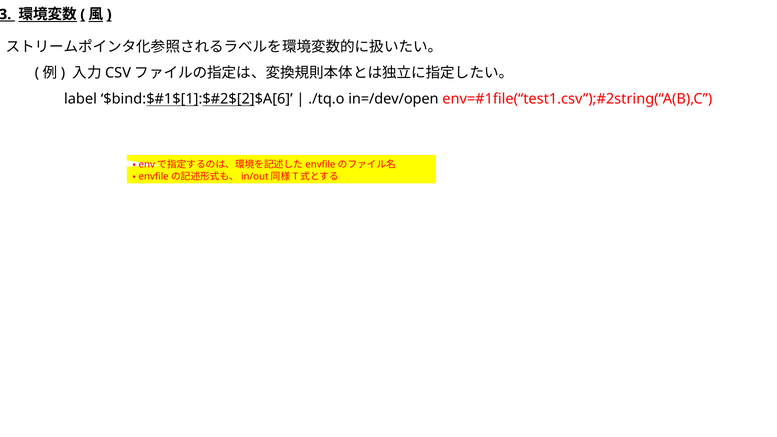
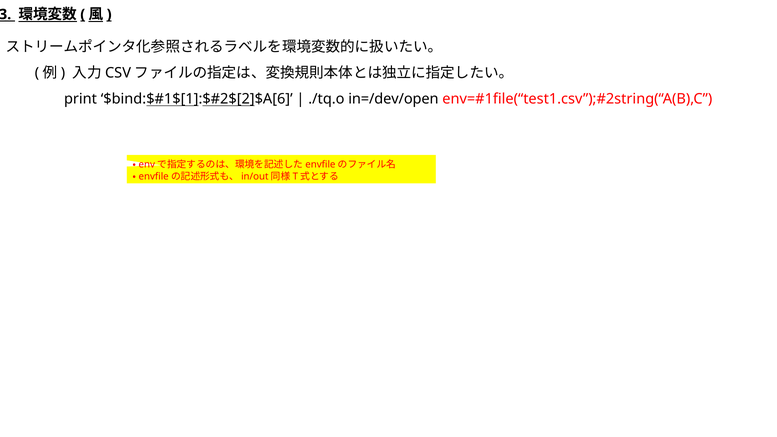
label: label -> print (81, 99)
